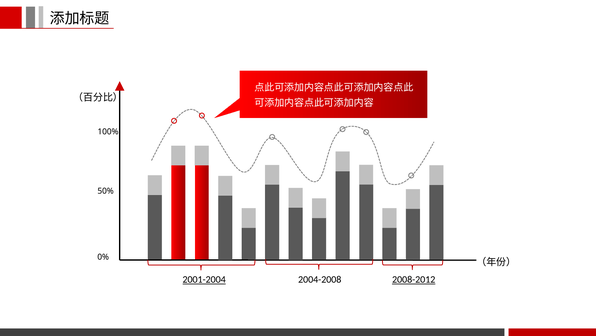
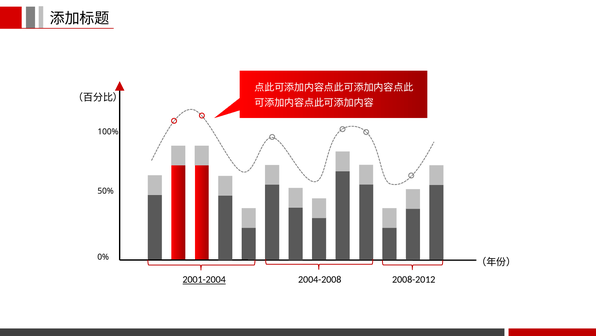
2008-2012 underline: present -> none (414, 279)
